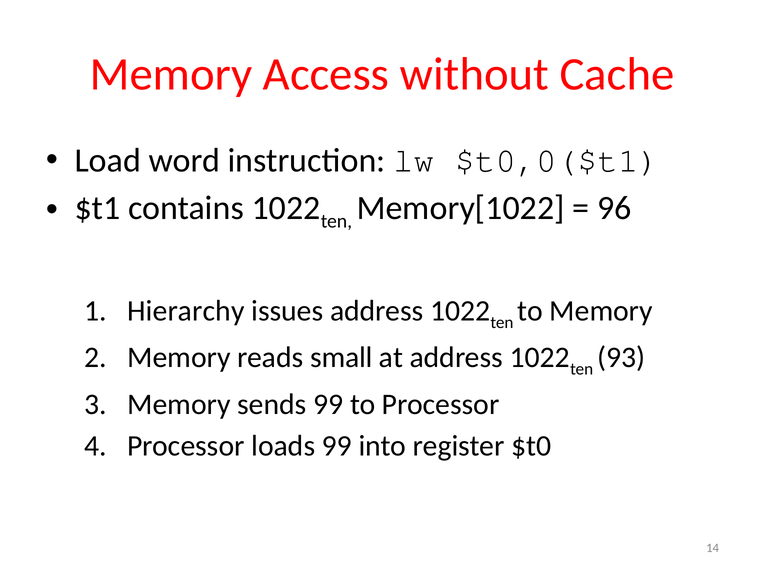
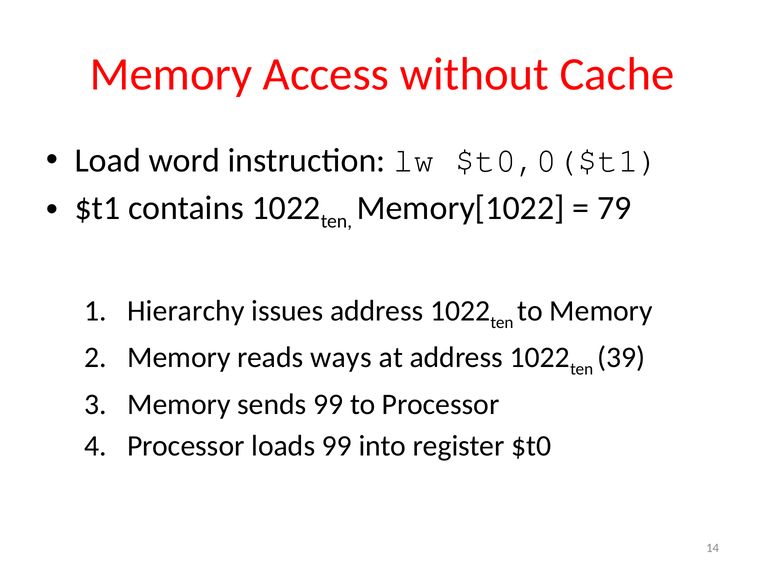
96: 96 -> 79 (614, 208)
small: small -> ways (341, 358)
93: 93 -> 39 (621, 358)
